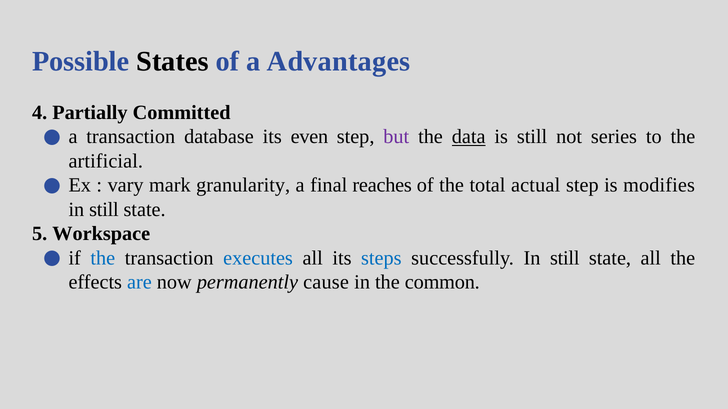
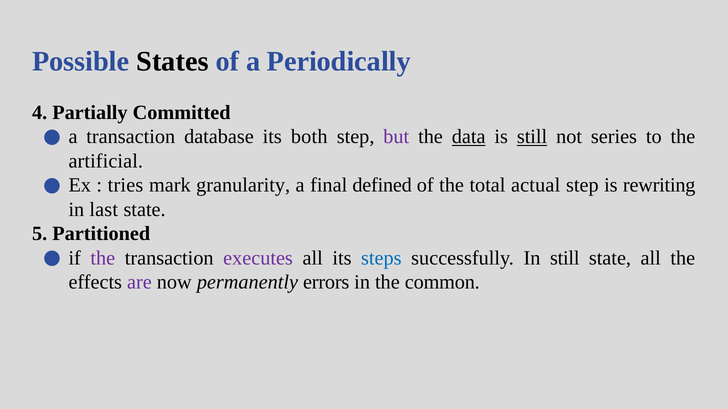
Advantages: Advantages -> Periodically (339, 62)
even: even -> both (309, 137)
still underline: none -> present (532, 137)
vary: vary -> tries (125, 185)
reaches: reaches -> defined (382, 185)
modifies: modifies -> rewriting (659, 185)
still: still -> last (104, 210)
Workspace: Workspace -> Partitioned (101, 234)
the colour: blue -> purple (103, 258)
executes colour: blue -> purple (258, 258)
are colour: blue -> purple (139, 283)
cause: cause -> errors (326, 283)
